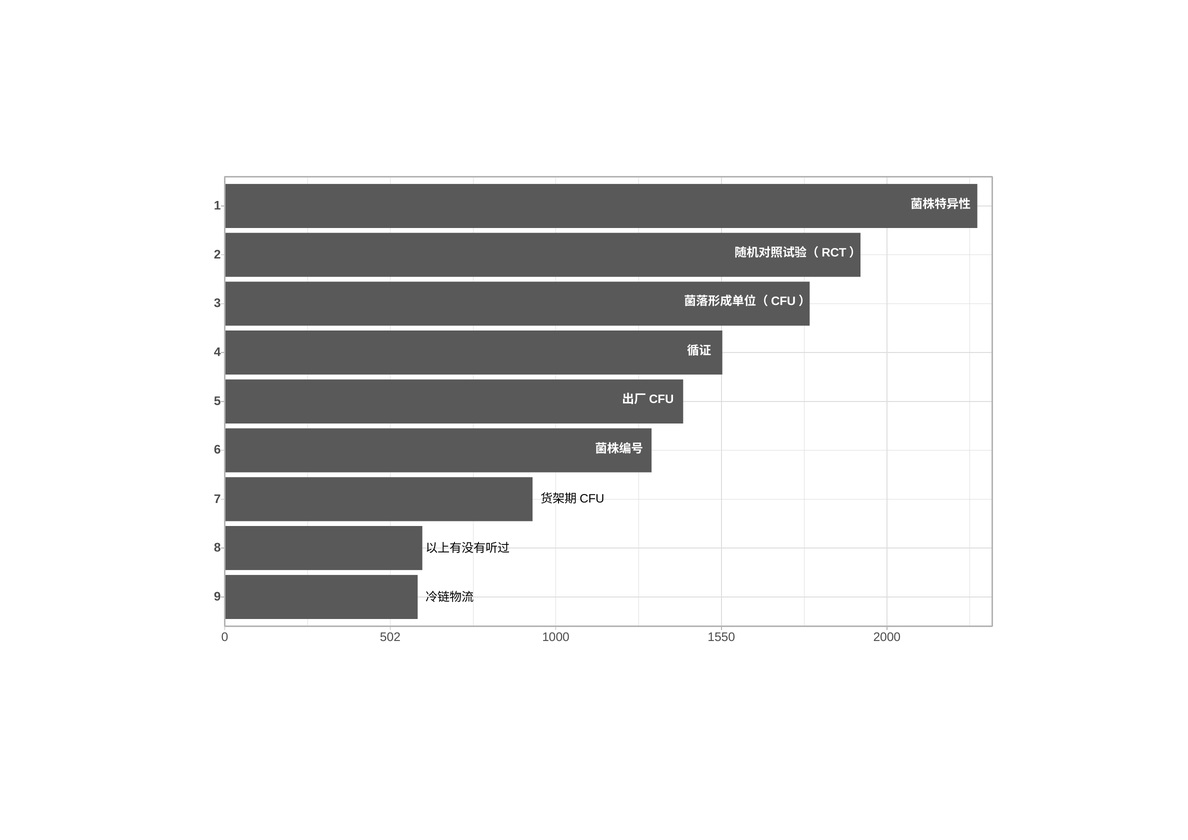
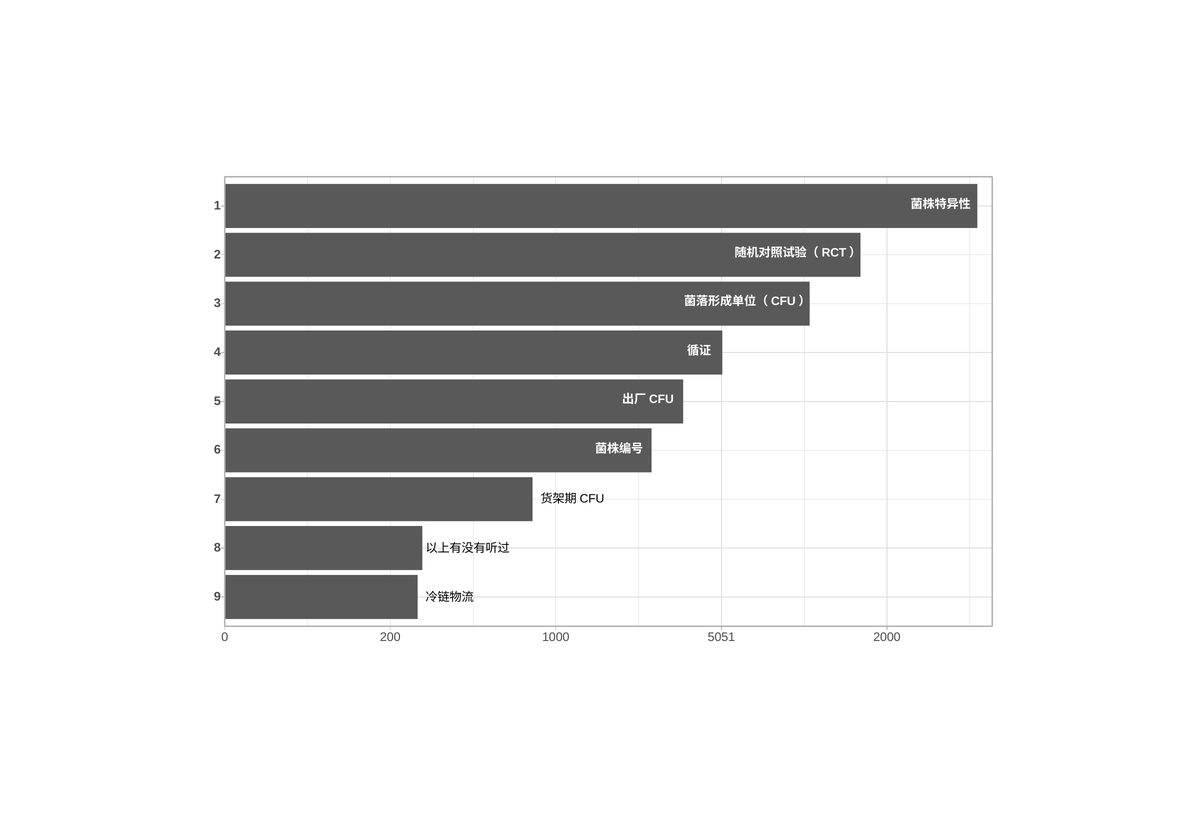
502: 502 -> 200 (390, 637)
1550: 1550 -> 5051 (721, 637)
